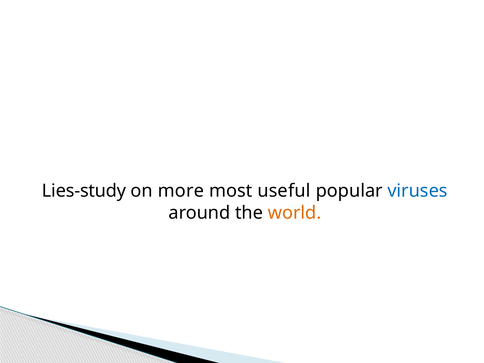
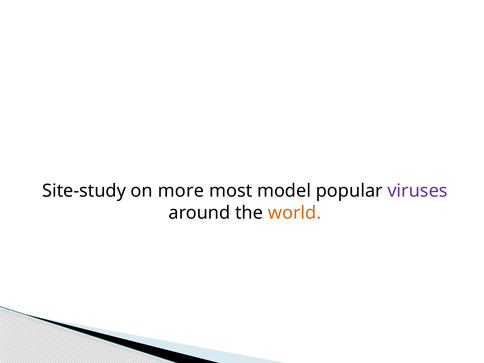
Lies-study: Lies-study -> Site-study (84, 191)
useful: useful -> model (284, 191)
viruses colour: blue -> purple (417, 191)
